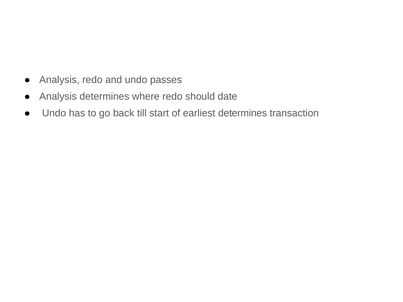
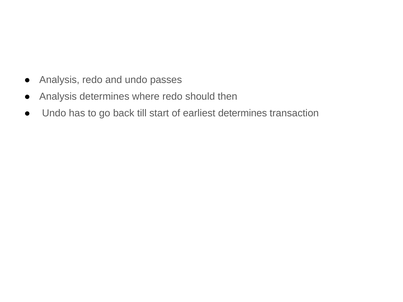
date: date -> then (228, 97)
